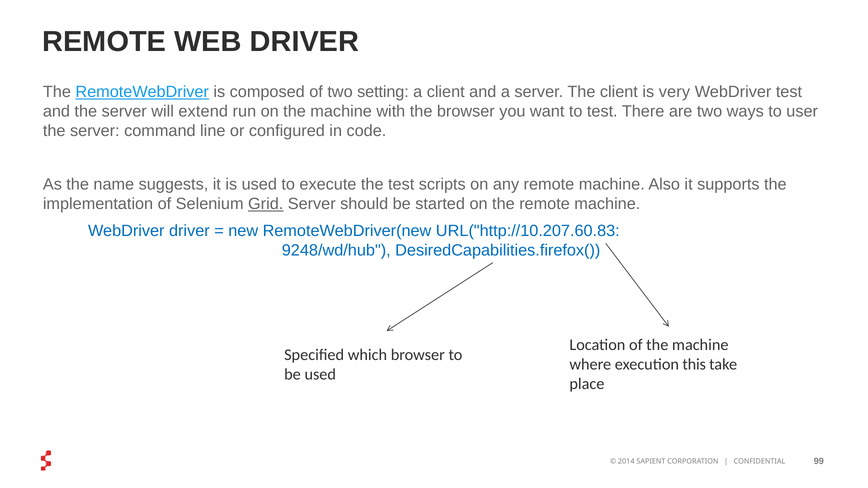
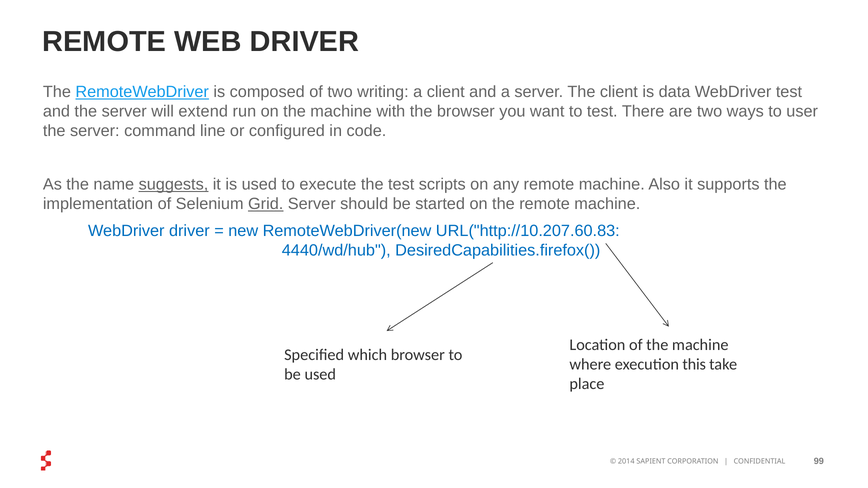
setting: setting -> writing (383, 92)
very: very -> data (675, 92)
suggests underline: none -> present (173, 185)
9248/wd/hub: 9248/wd/hub -> 4440/wd/hub (336, 250)
